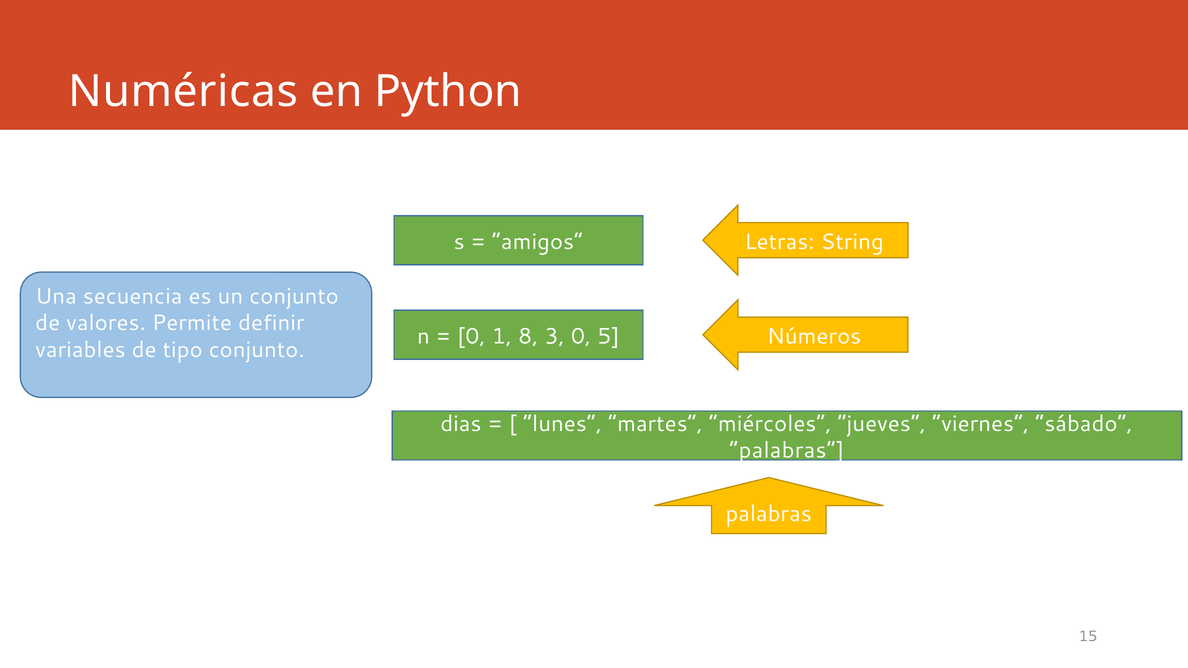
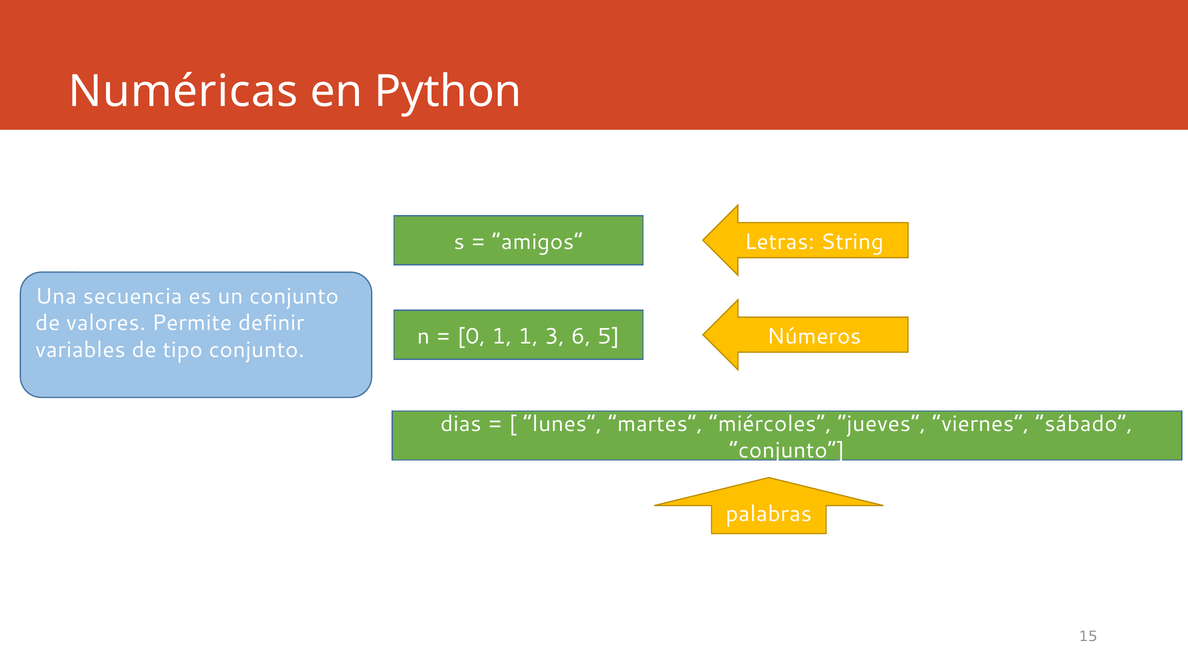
1 8: 8 -> 1 (528, 336)
3 0: 0 -> 6 (581, 336)
palabras: palabras -> conjunto (787, 451)
